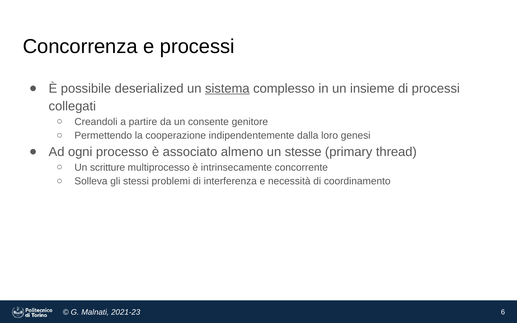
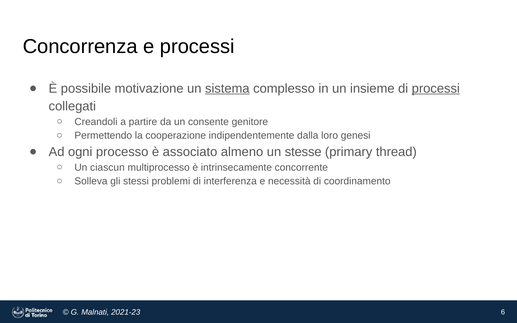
deserialized: deserialized -> motivazione (149, 89)
processi underline: none -> present (436, 89)
scritture: scritture -> ciascun (107, 167)
